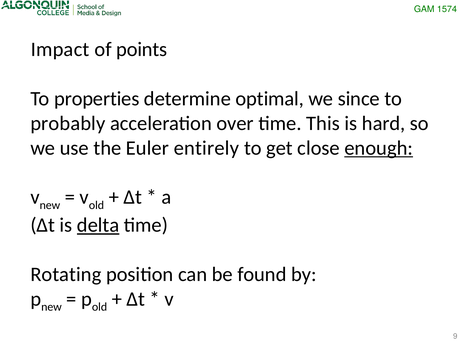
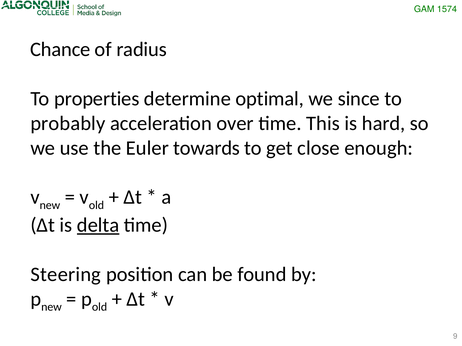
Impact: Impact -> Chance (60, 50)
points: points -> radius (142, 50)
entirely: entirely -> towards (207, 148)
enough underline: present -> none (379, 148)
Rotating: Rotating -> Steering (66, 275)
